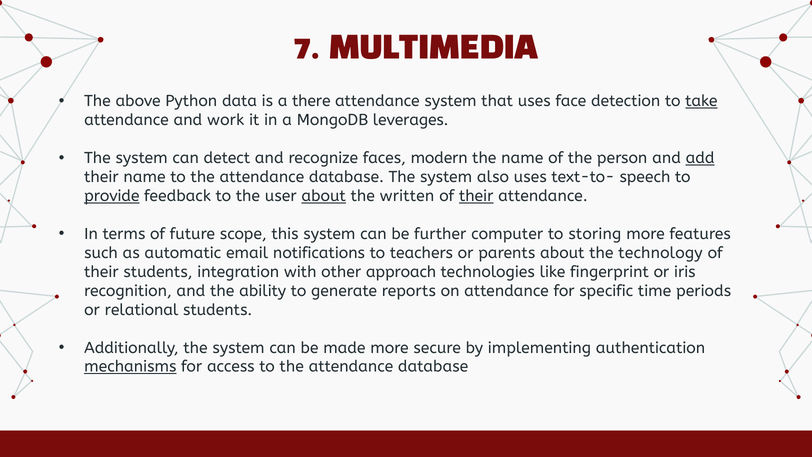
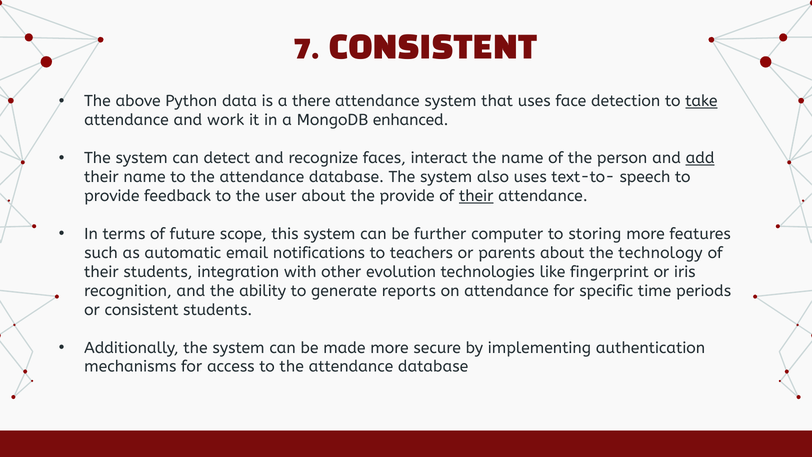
7 MULTIMEDIA: MULTIMEDIA -> CONSISTENT (433, 48)
leverages: leverages -> enhanced (411, 120)
modern: modern -> interact (439, 158)
provide underline: present -> none (112, 196)
about underline: present -> none (324, 196)
the written: written -> provide (407, 196)
approach: approach -> evolution (401, 272)
or relational: relational -> consistent (142, 310)
mechanisms underline: present -> none (130, 367)
